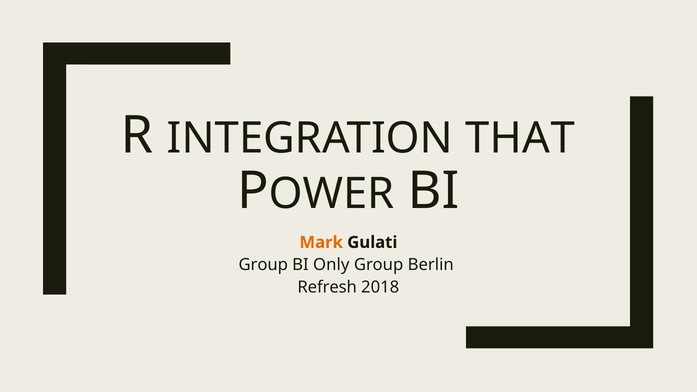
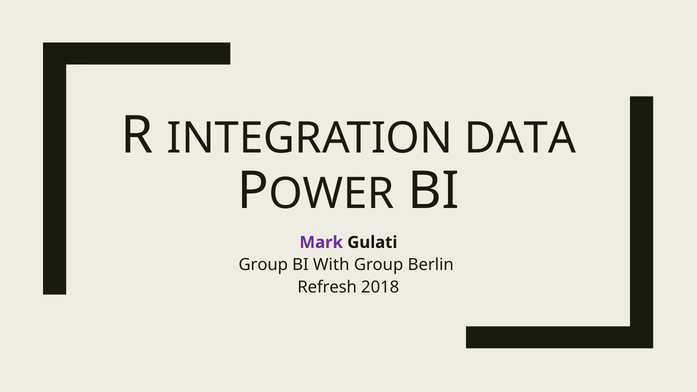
THAT: THAT -> DATA (520, 138)
Mark colour: orange -> purple (321, 242)
Only: Only -> With (331, 265)
